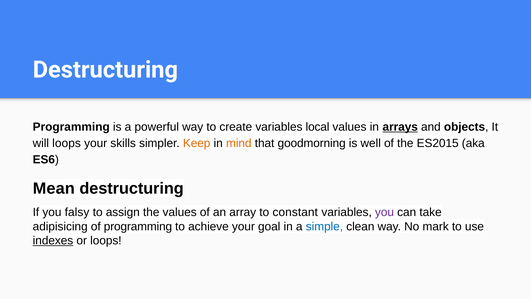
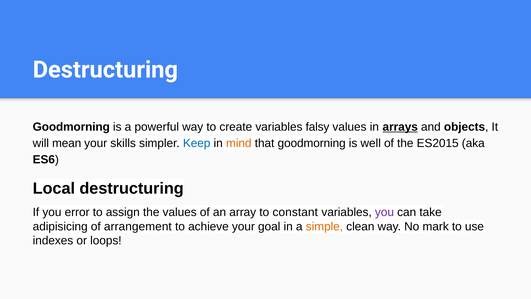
Programming: Programming -> Goodmorning (71, 127)
local: local -> falsy (318, 127)
will loops: loops -> mean (67, 143)
Keep colour: orange -> blue (197, 143)
Mean: Mean -> Local (54, 188)
falsy: falsy -> error (77, 212)
of programming: programming -> arrangement (138, 226)
simple colour: blue -> orange (324, 226)
indexes underline: present -> none (53, 240)
